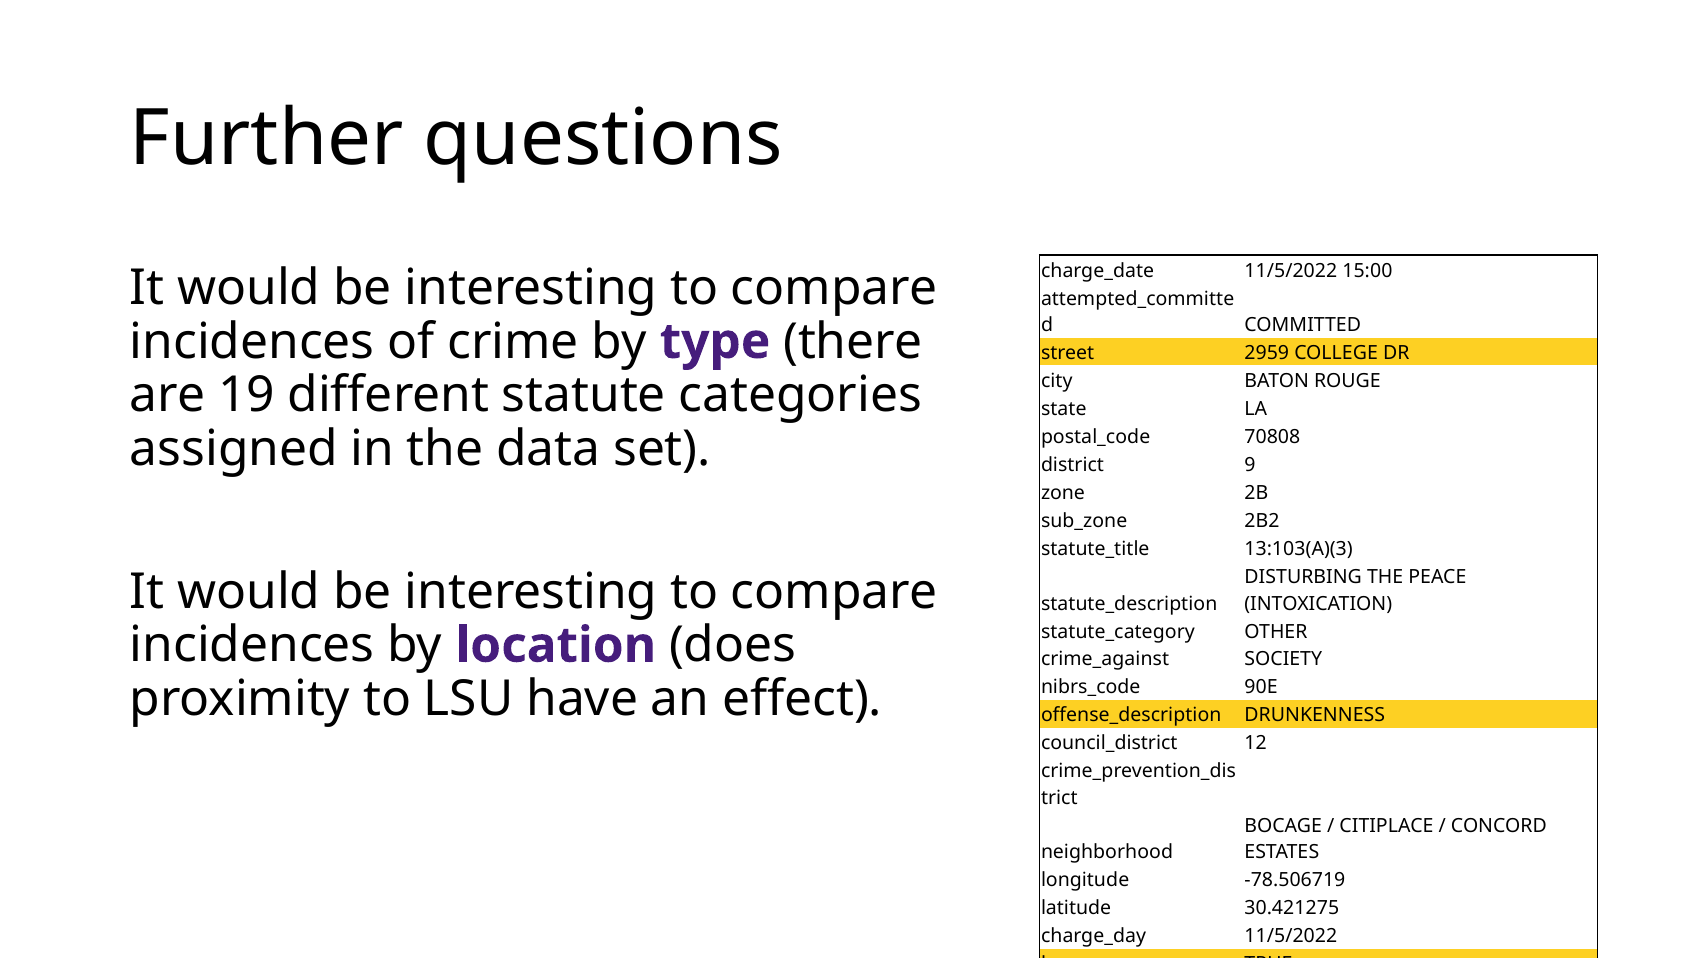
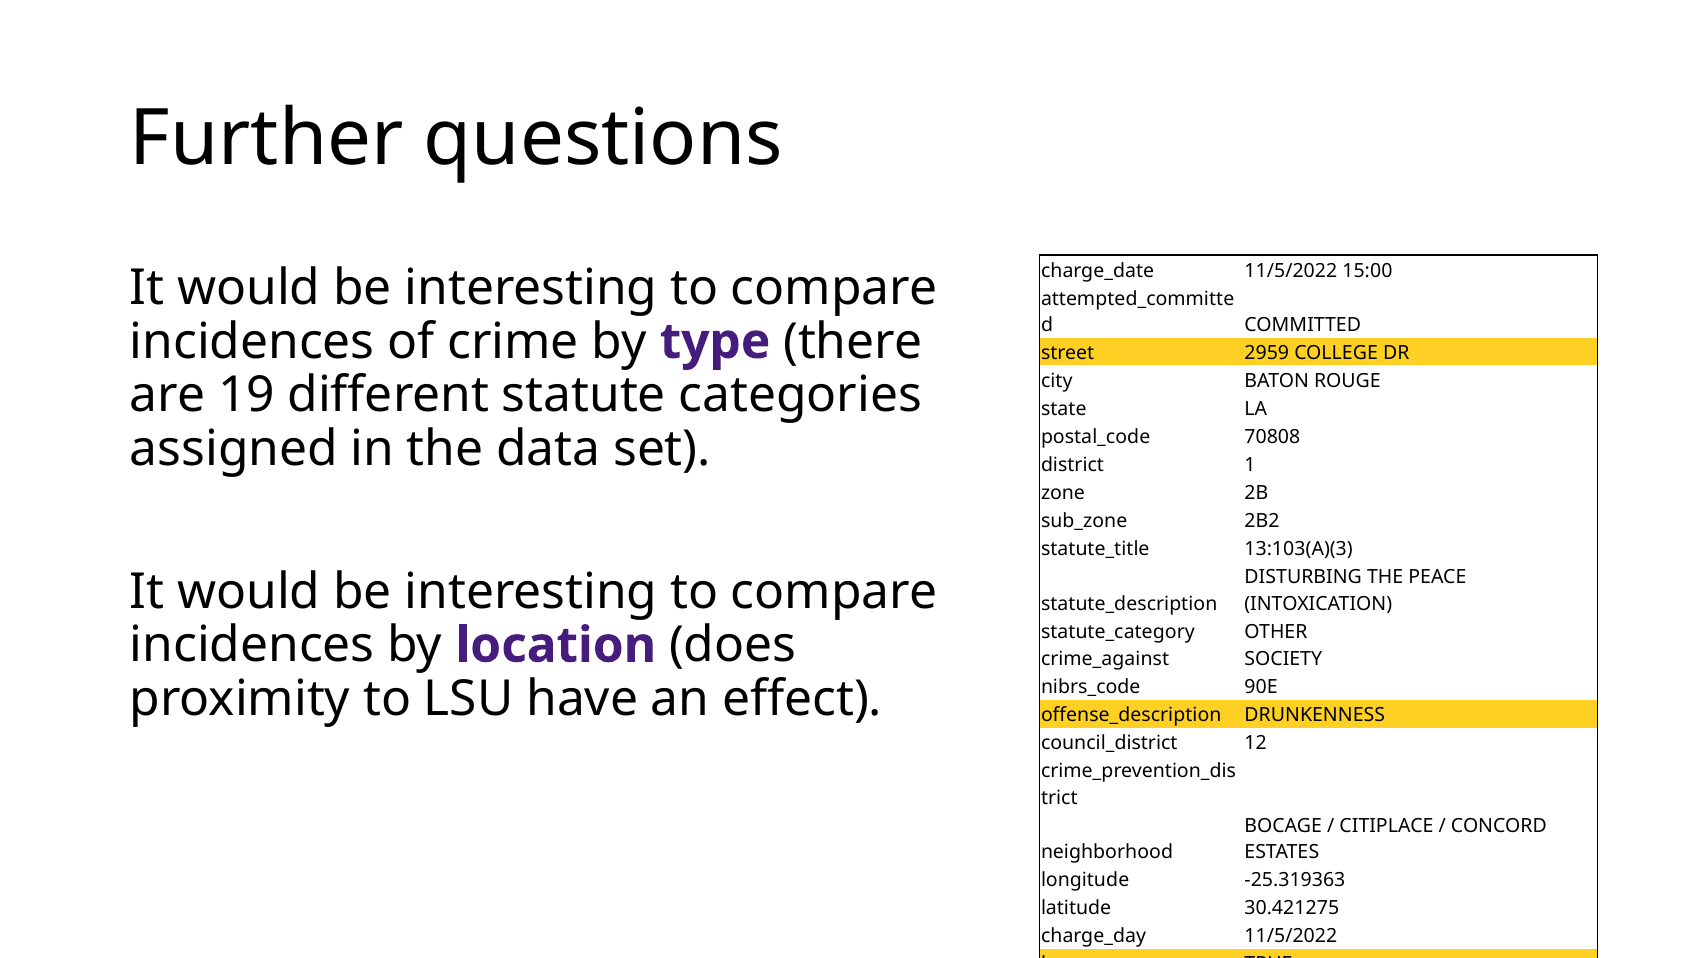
9: 9 -> 1 (1250, 465)
-78.506719: -78.506719 -> -25.319363 (1295, 881)
